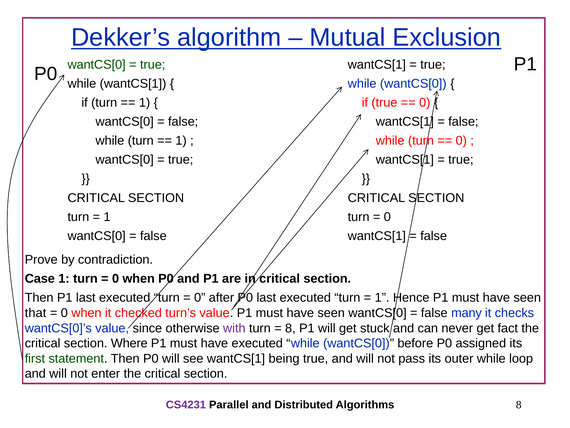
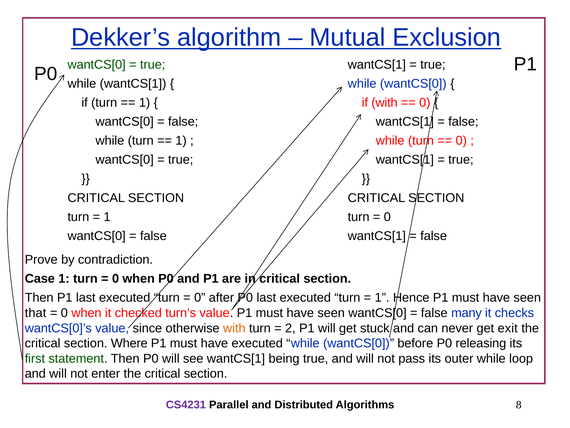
if true: true -> with (384, 103)
with colour: purple -> orange (234, 328)
8: 8 -> 2 (290, 328)
fact: fact -> exit (508, 328)
assigned: assigned -> releasing (481, 343)
